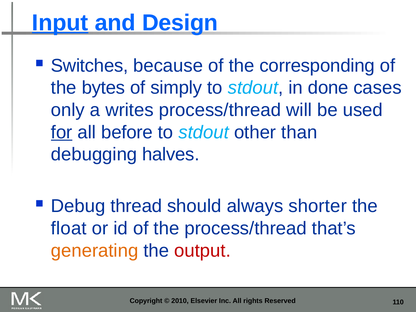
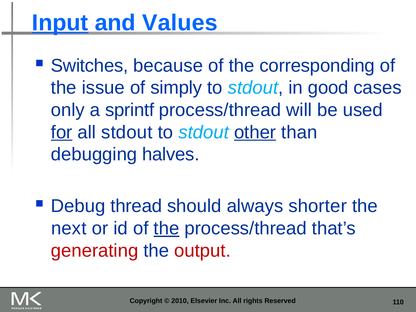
Design: Design -> Values (180, 23)
bytes: bytes -> issue (103, 88)
done: done -> good (328, 88)
writes: writes -> sprintf (130, 110)
all before: before -> stdout (127, 132)
other underline: none -> present (255, 132)
float: float -> next (69, 228)
the underline: none -> present (166, 228)
generating colour: orange -> red (95, 251)
